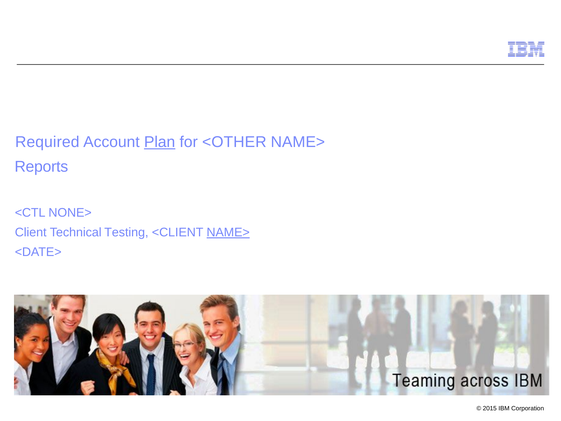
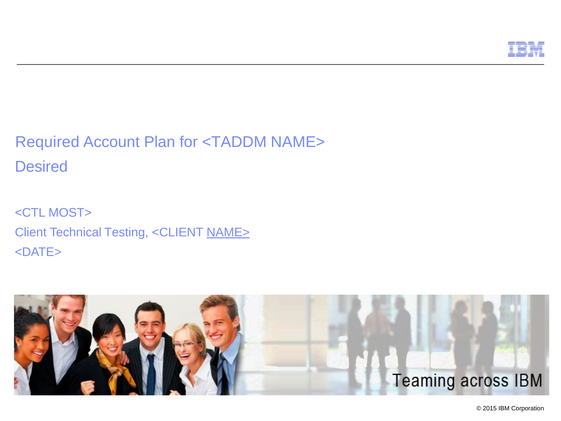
Plan underline: present -> none (160, 142)
<OTHER: <OTHER -> <TADDM (234, 142)
Reports: Reports -> Desired (41, 167)
NONE>: NONE> -> MOST> (70, 213)
